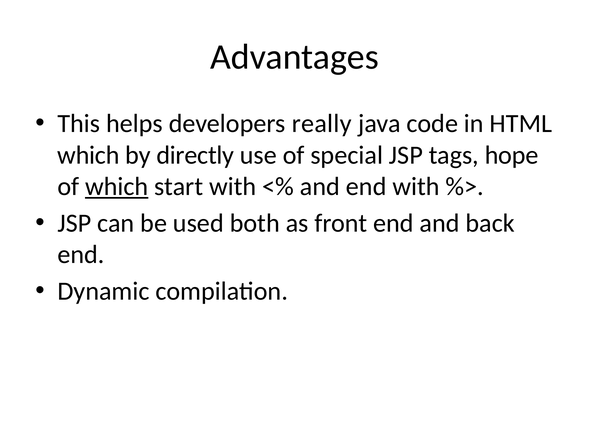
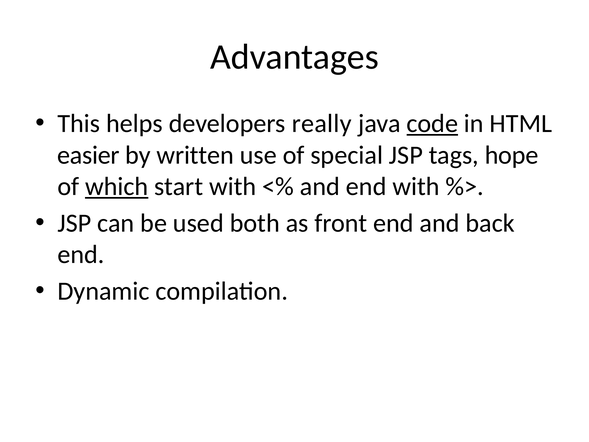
code underline: none -> present (432, 124)
which: which -> easier (88, 155)
directly: directly -> written (195, 155)
